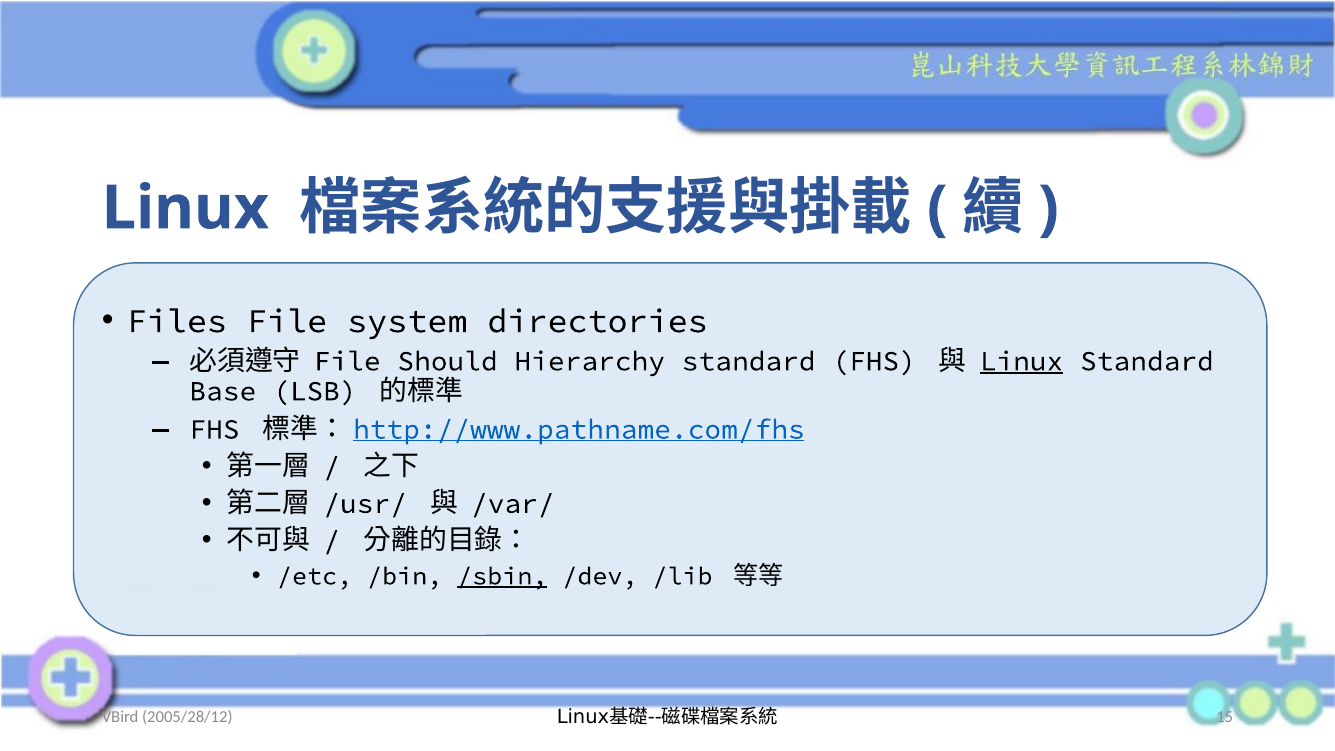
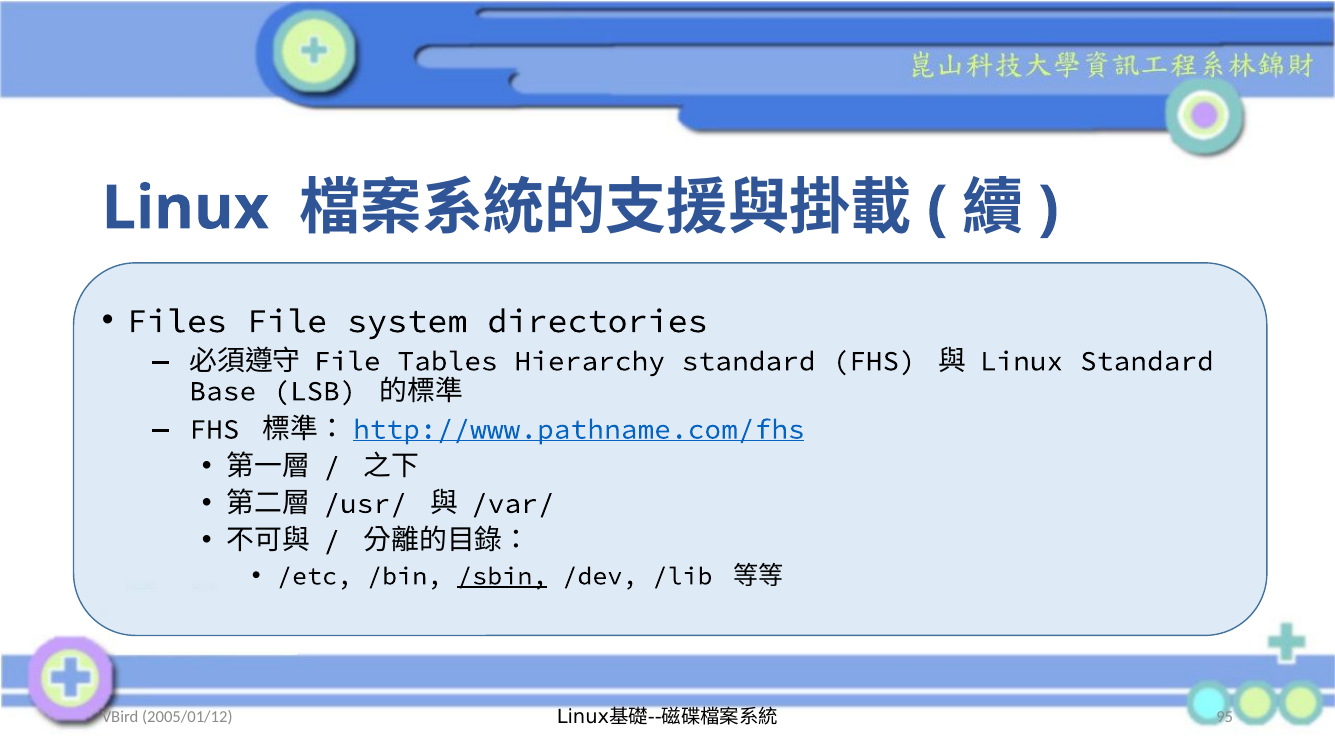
Should: Should -> Tables (448, 361)
Linux underline: present -> none (1021, 361)
15: 15 -> 95 (1225, 717)
2005/28/12: 2005/28/12 -> 2005/01/12 (187, 717)
